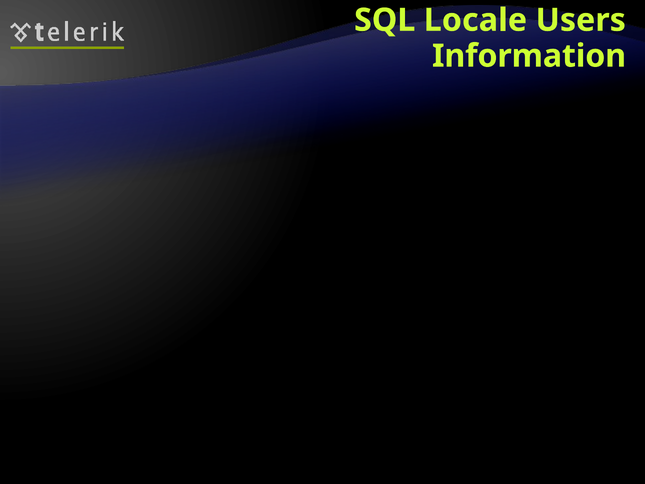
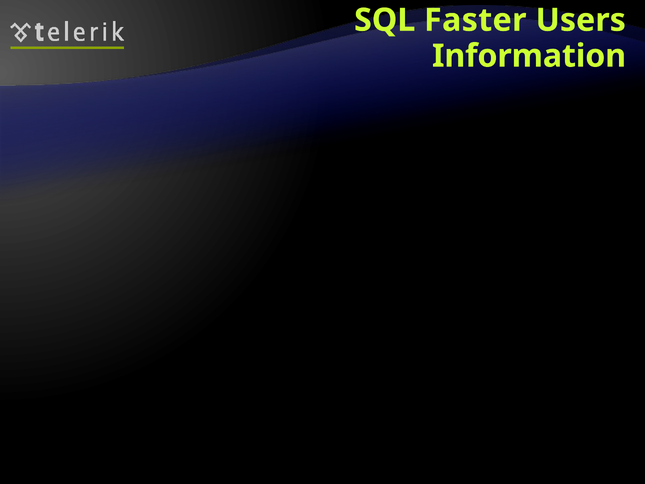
Locale: Locale -> Faster (475, 20)
